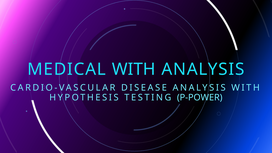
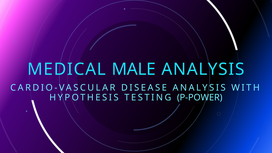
MEDICAL WITH: WITH -> MALE (134, 69)
